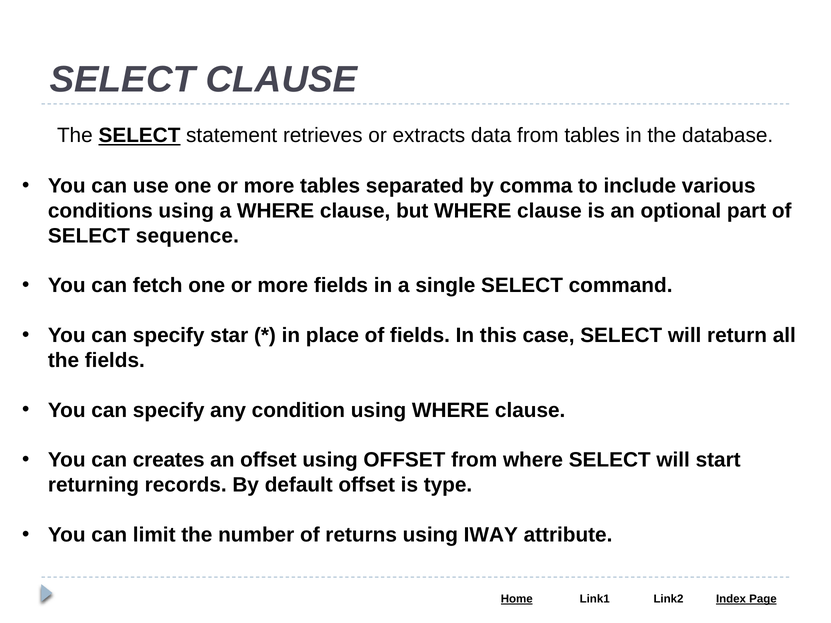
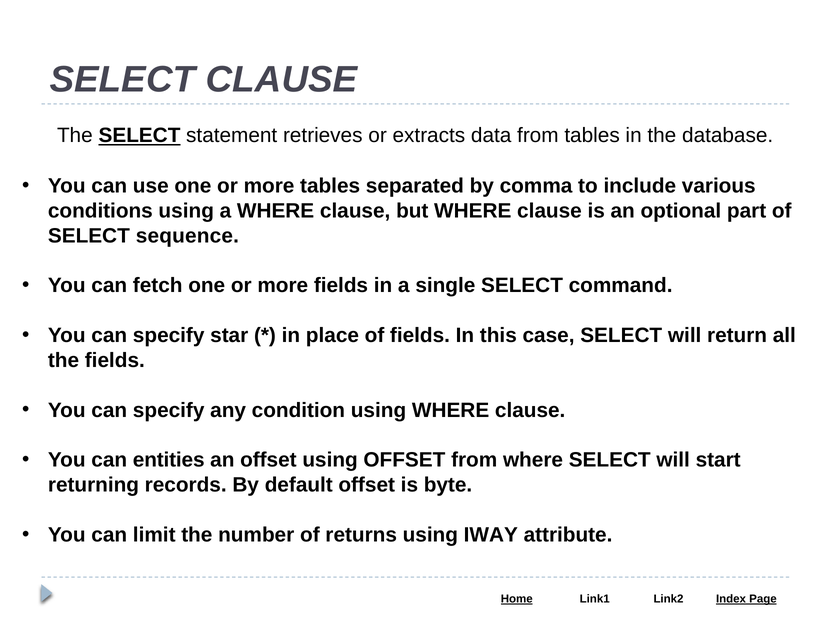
creates: creates -> entities (169, 460)
type: type -> byte (448, 485)
